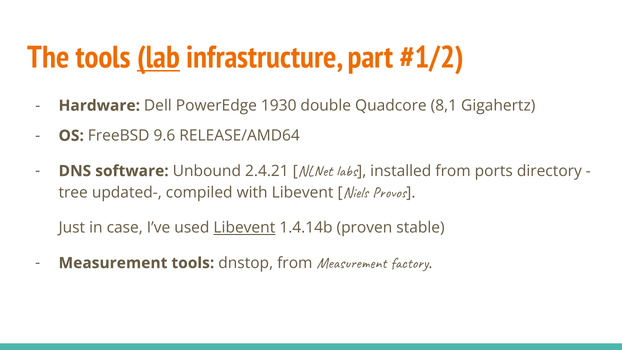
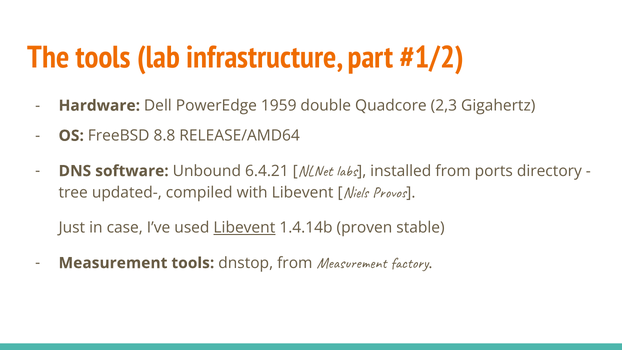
lab underline: present -> none (159, 57)
1930: 1930 -> 1959 (279, 106)
8,1: 8,1 -> 2,3 (444, 106)
9.6: 9.6 -> 8.8 (164, 136)
2.4.21: 2.4.21 -> 6.4.21 (267, 171)
